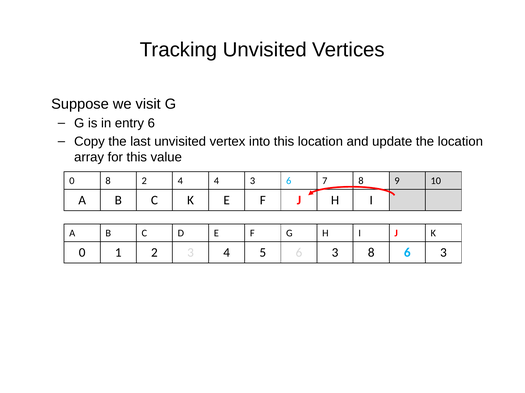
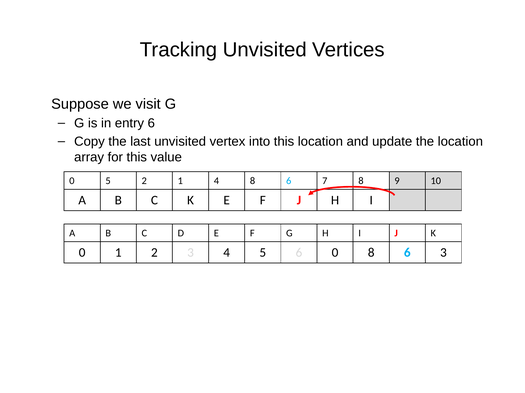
0 8: 8 -> 5 (108, 181)
2 4: 4 -> 1 (180, 181)
4 3: 3 -> 8 (253, 181)
5 6 3: 3 -> 0 (335, 253)
